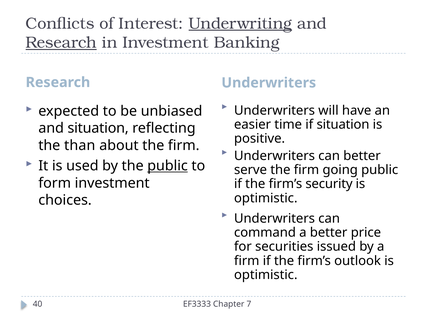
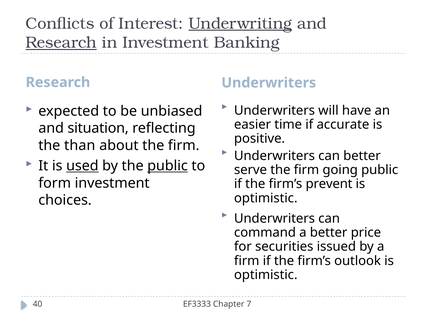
if situation: situation -> accurate (343, 125)
used underline: none -> present (82, 166)
security: security -> prevent (329, 184)
